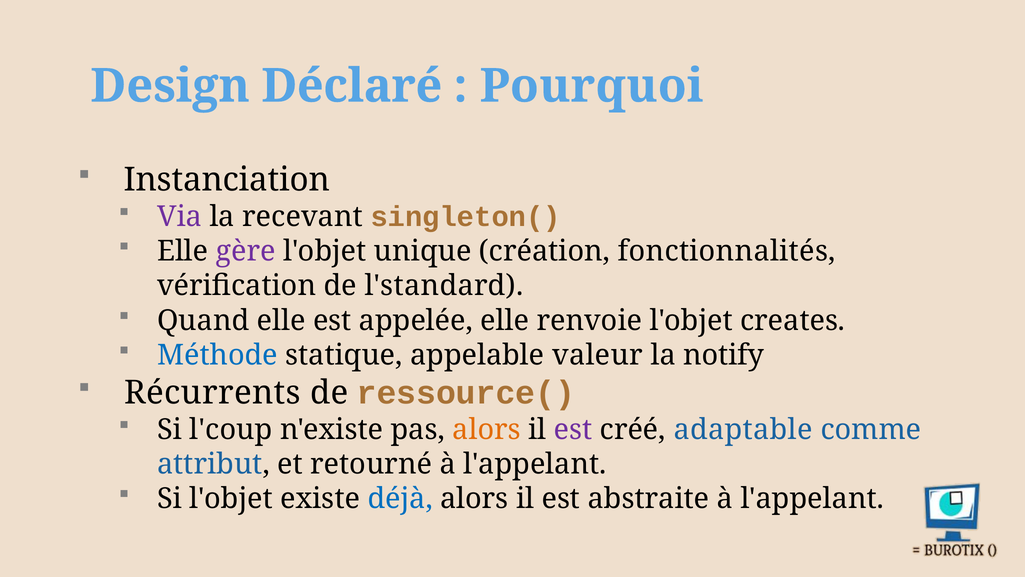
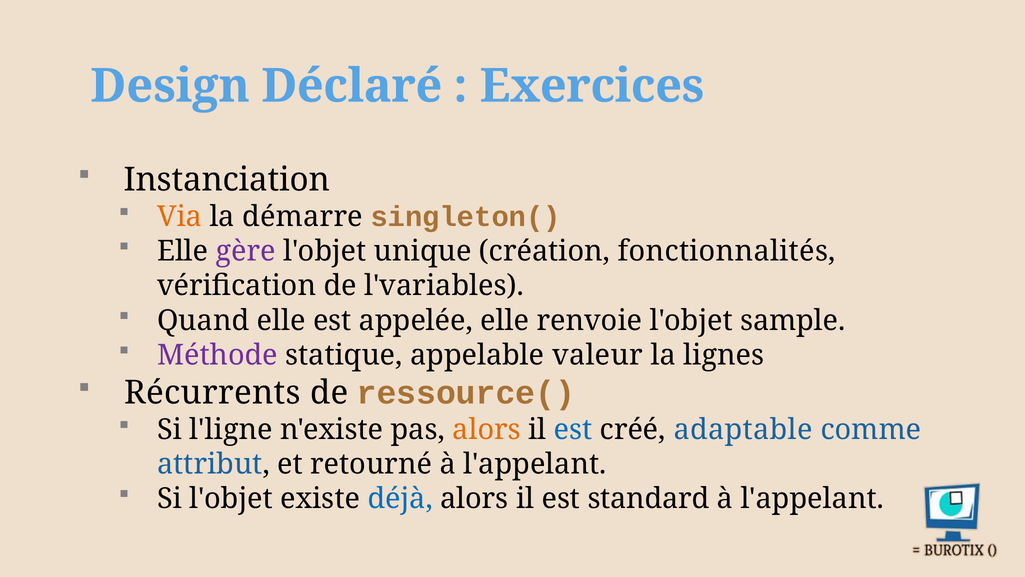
Pourquoi: Pourquoi -> Exercices (592, 86)
Via colour: purple -> orange (180, 216)
recevant: recevant -> démarre (302, 216)
l'standard: l'standard -> l'variables (444, 286)
creates: creates -> sample (793, 320)
Méthode colour: blue -> purple (218, 355)
notify: notify -> lignes (724, 355)
l'coup: l'coup -> l'ligne (231, 429)
est colour: purple -> blue (573, 429)
abstraite: abstraite -> standard (649, 498)
